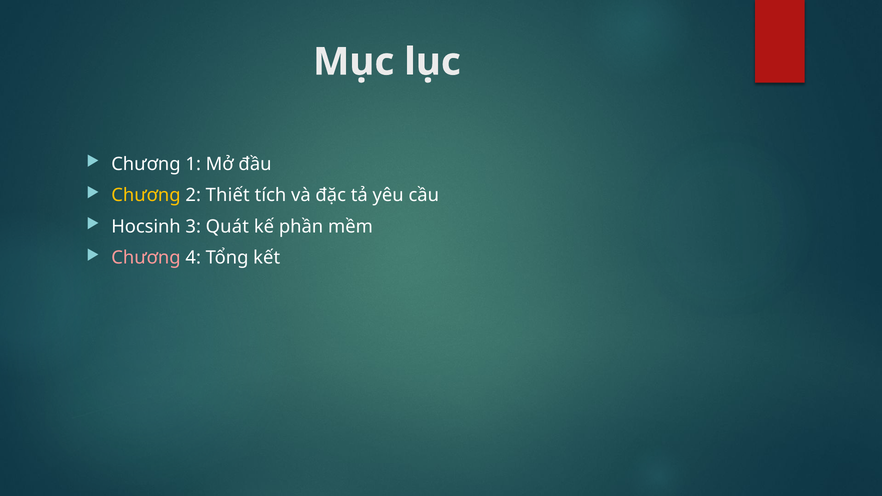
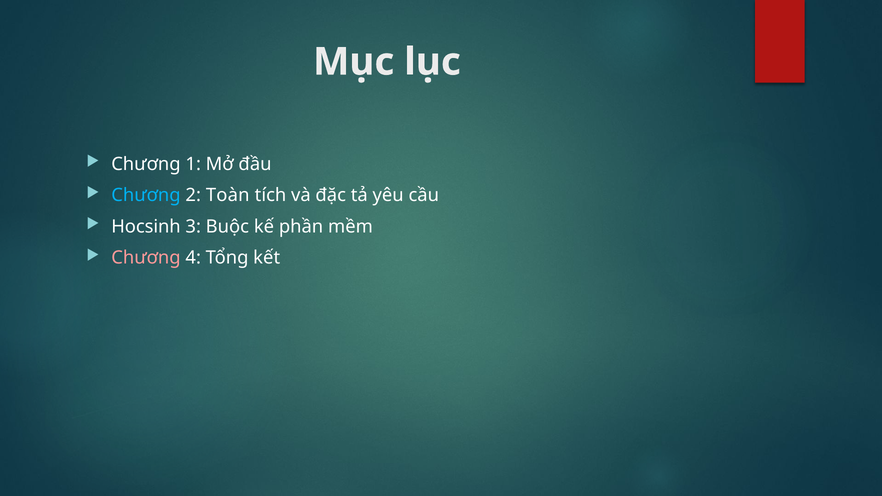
Chương colour: yellow -> light blue (146, 195)
Thiết: Thiết -> Toàn (228, 195)
Quát: Quát -> Buộc (227, 227)
